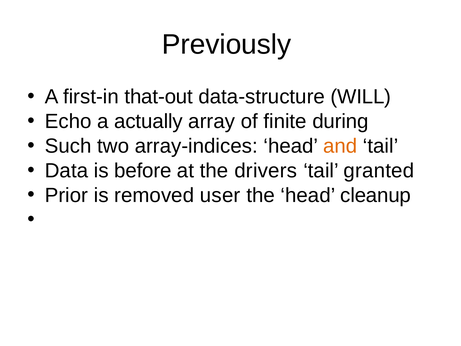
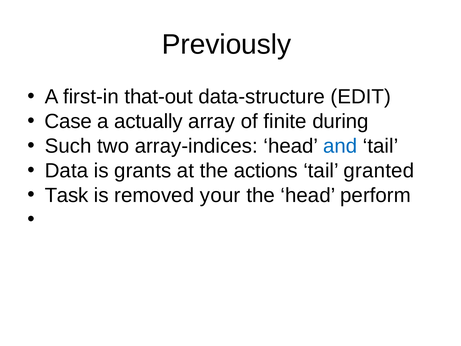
WILL: WILL -> EDIT (361, 97)
Echo: Echo -> Case (68, 121)
and colour: orange -> blue (340, 146)
before: before -> grants (143, 171)
drivers: drivers -> actions (266, 171)
Prior: Prior -> Task (67, 195)
user: user -> your (220, 195)
cleanup: cleanup -> perform (376, 195)
